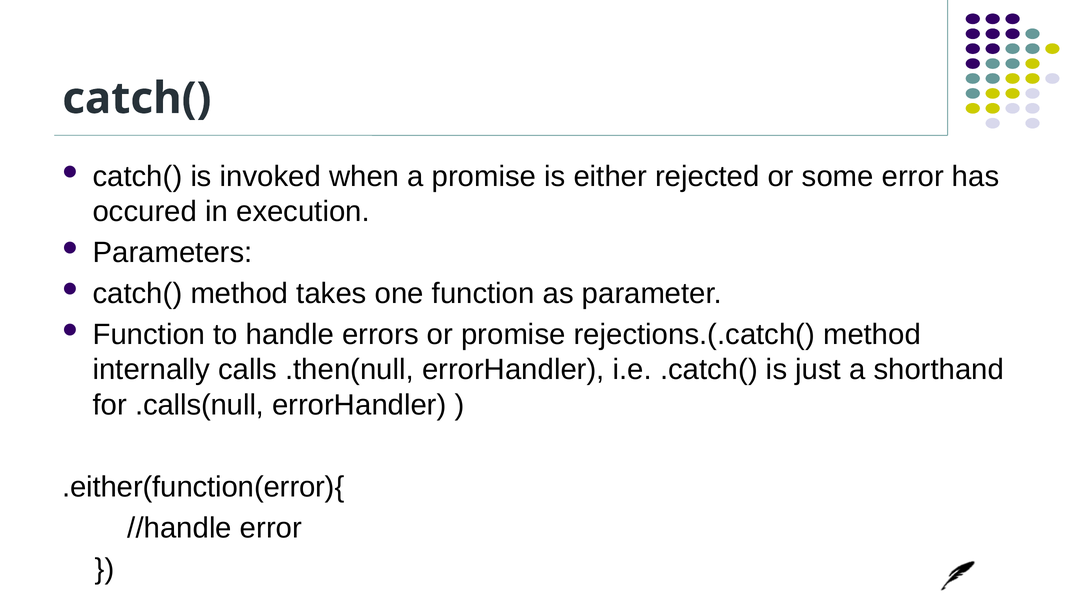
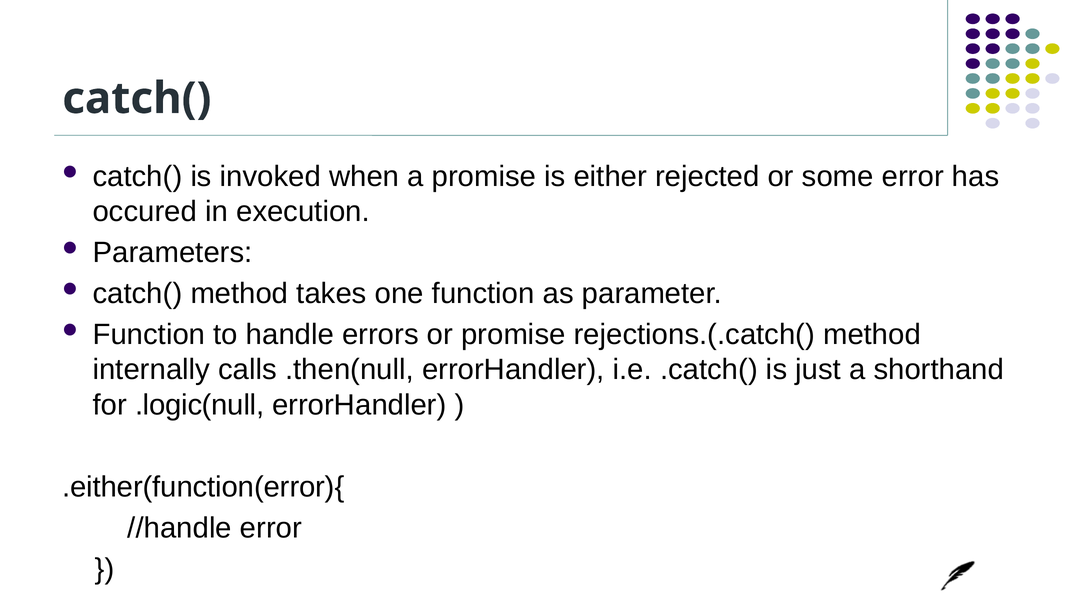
.calls(null: .calls(null -> .logic(null (200, 405)
